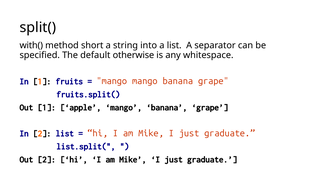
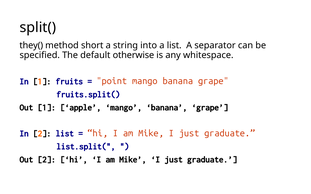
with(: with( -> they( (31, 46)
mango: mango -> point (112, 81)
